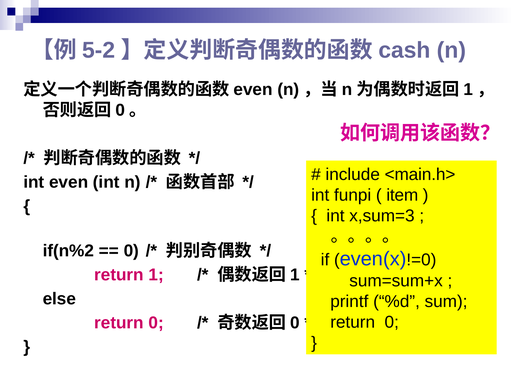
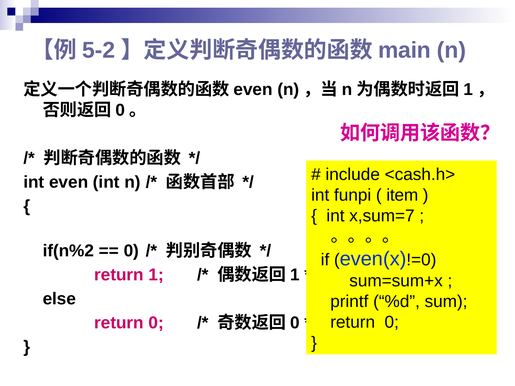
cash: cash -> main (405, 50)
<main.h>: <main.h> -> <cash.h> (420, 175)
x,sum=3: x,sum=3 -> x,sum=7 (382, 216)
